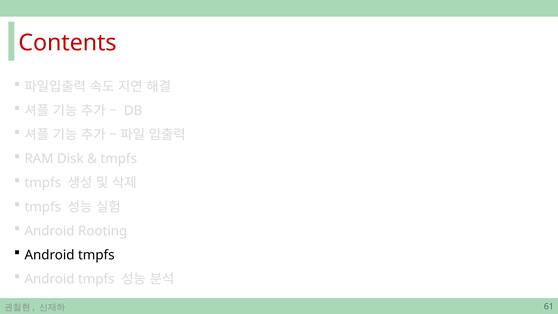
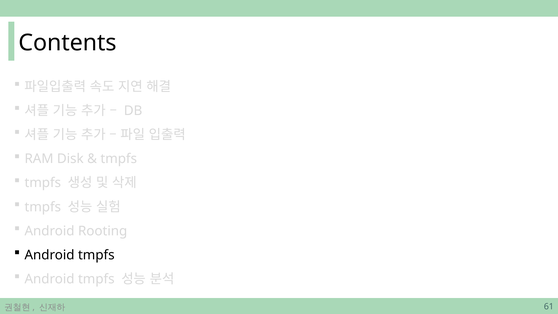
Contents colour: red -> black (68, 43)
